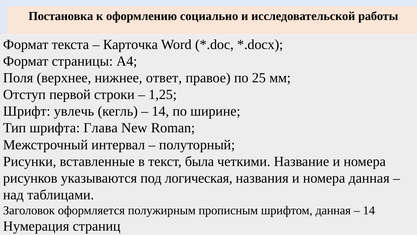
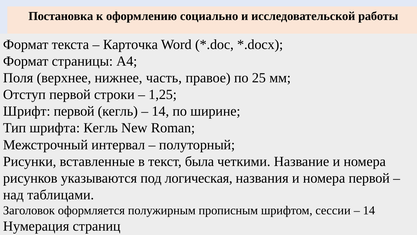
ответ: ответ -> часть (164, 78)
Шрифт увлечь: увлечь -> первой (74, 111)
шрифта Глава: Глава -> Кегль (101, 128)
номера данная: данная -> первой (369, 178)
шрифтом данная: данная -> сессии (333, 210)
